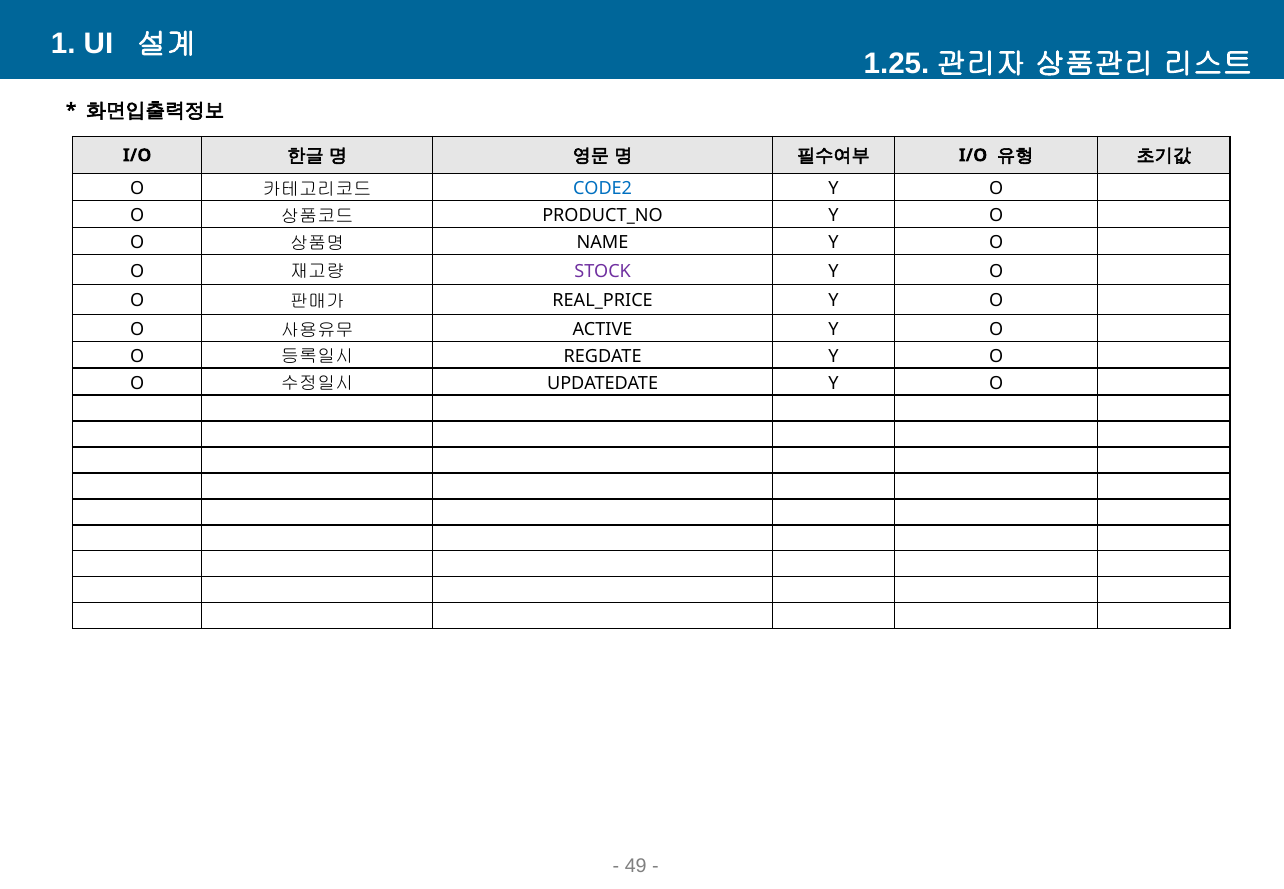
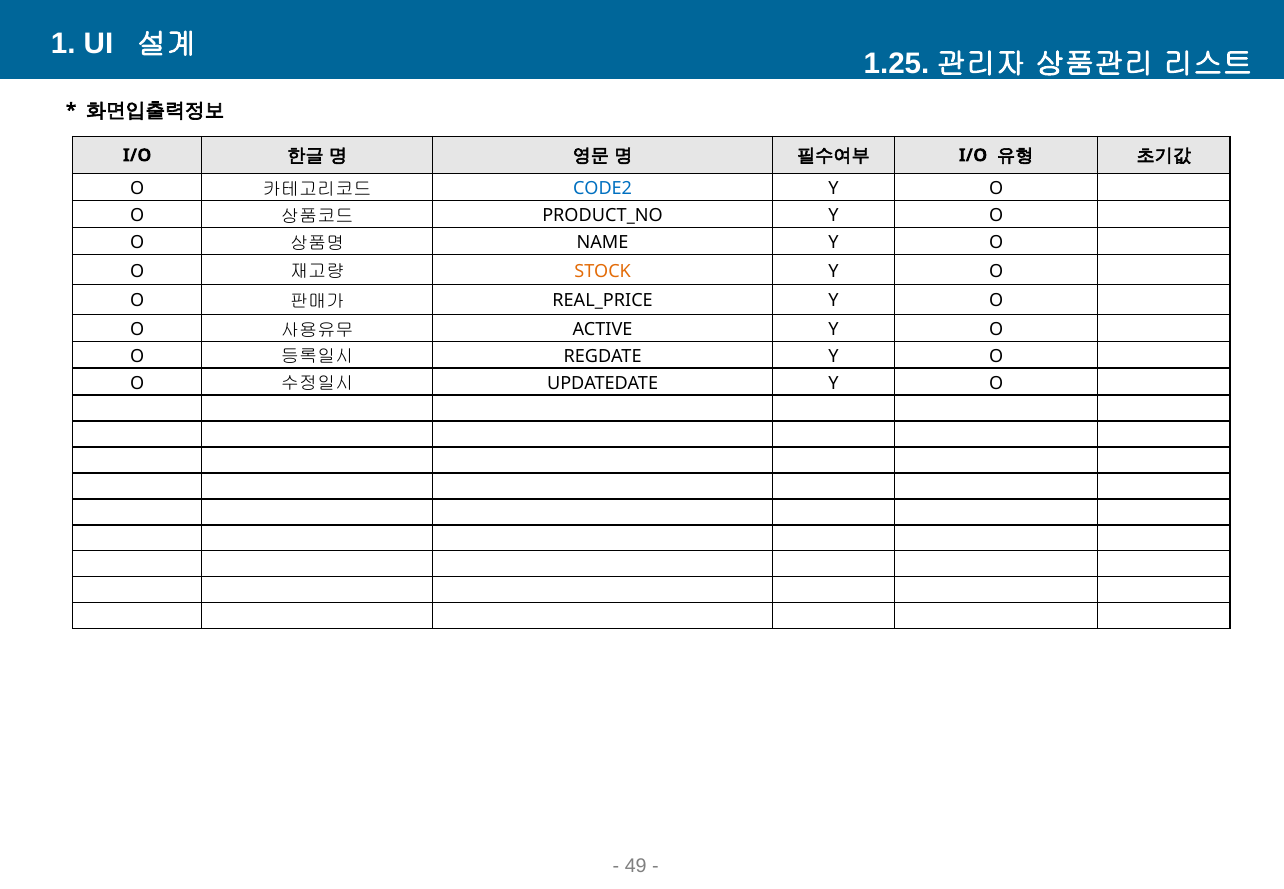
STOCK colour: purple -> orange (603, 271)
